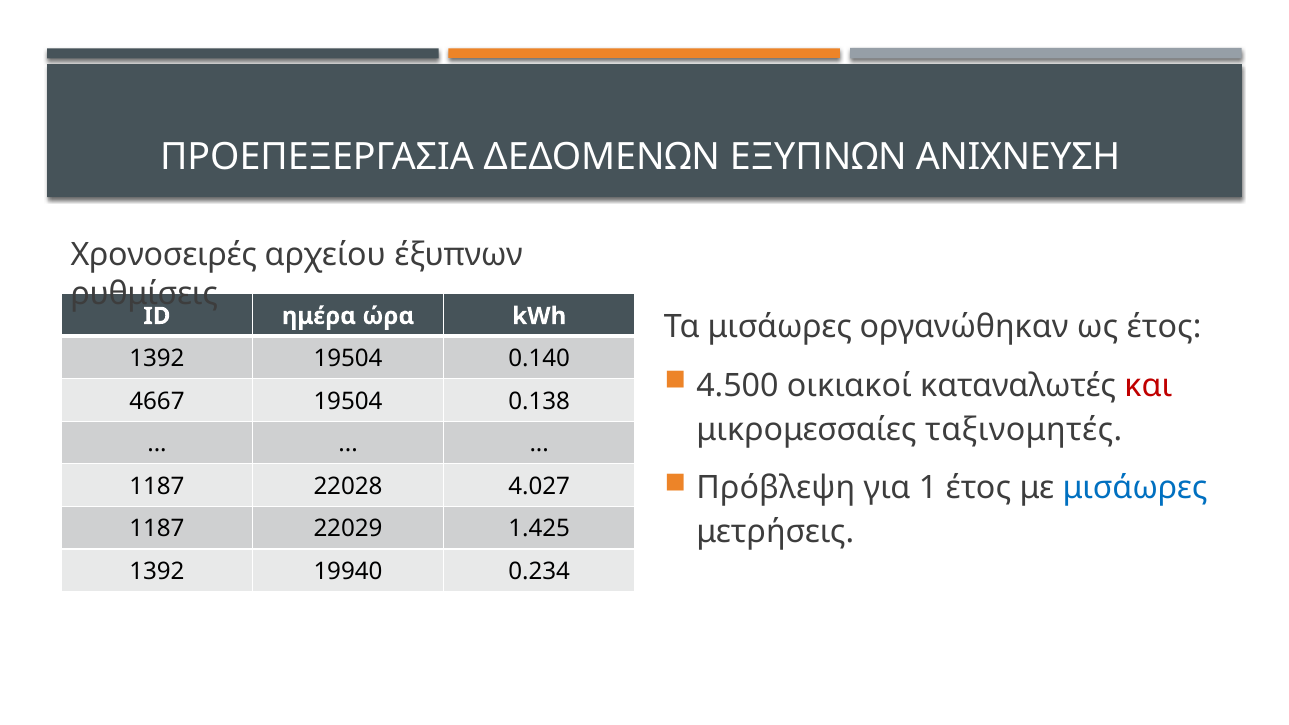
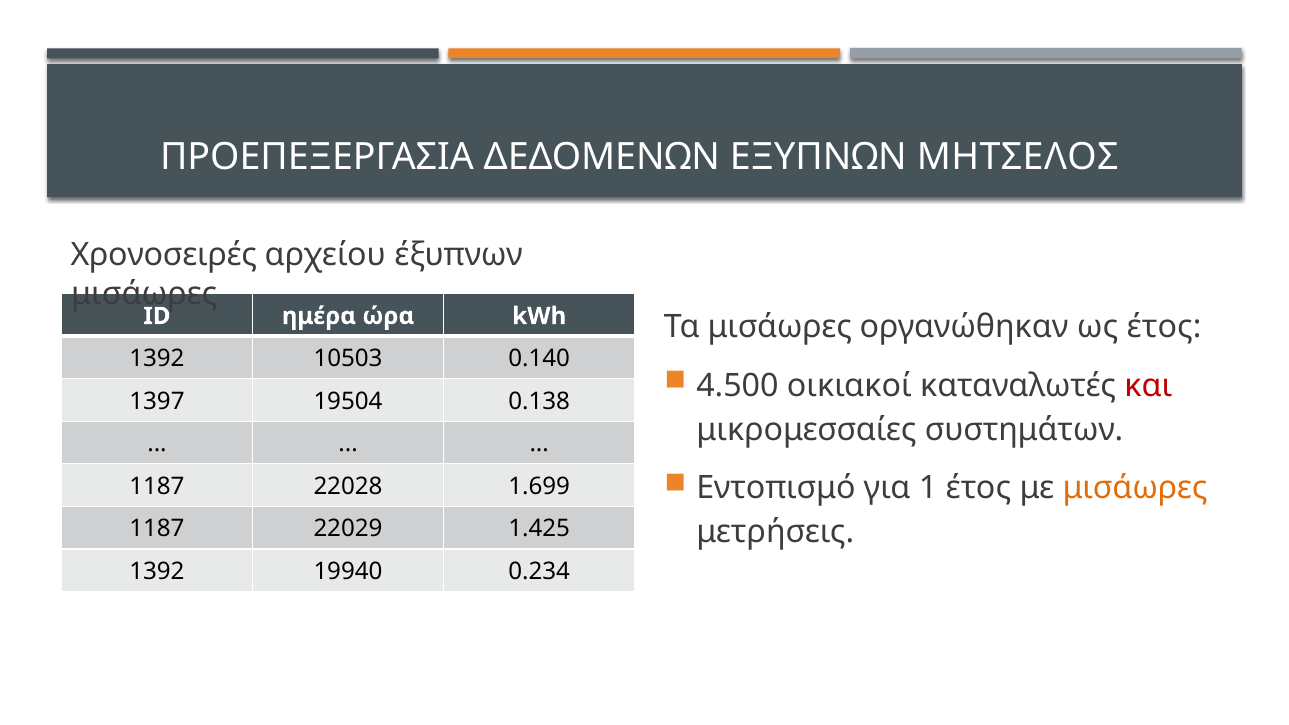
ΑΝΙΧΝΕΥΣΗ: ΑΝΙΧΝΕΥΣΗ -> ΜΗΤΣΕΛΟΣ (1018, 157)
ρυθμίσεις: ρυθμίσεις -> μισάωρες (144, 294)
1392 19504: 19504 -> 10503 (348, 359)
4667: 4667 -> 1397 (157, 401)
ταξινομητές: ταξινομητές -> συστημάτων (1024, 429)
Πρόβλεψη: Πρόβλεψη -> Εντοπισμό (776, 488)
μισάωρες colour: blue -> orange (1135, 488)
4.027: 4.027 -> 1.699 (539, 486)
